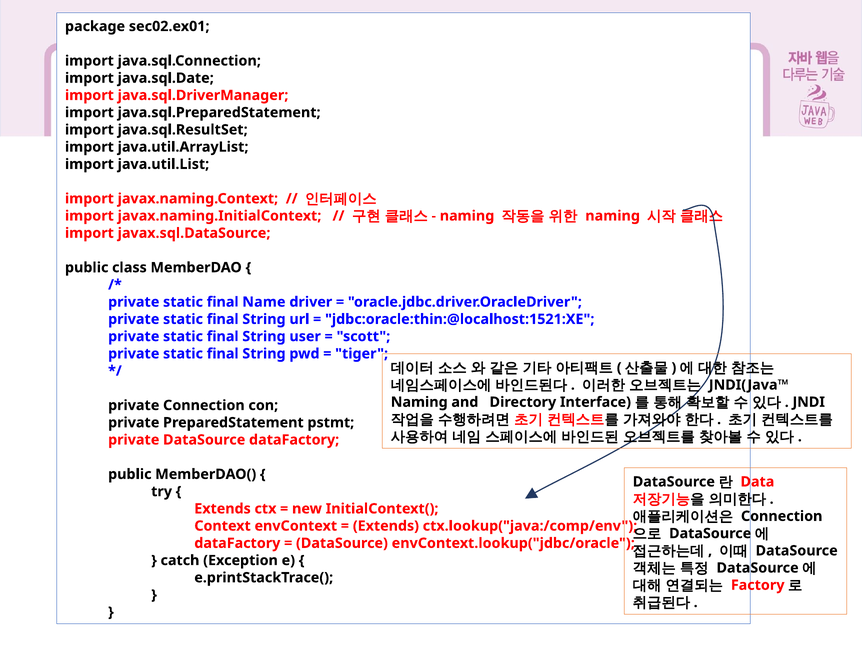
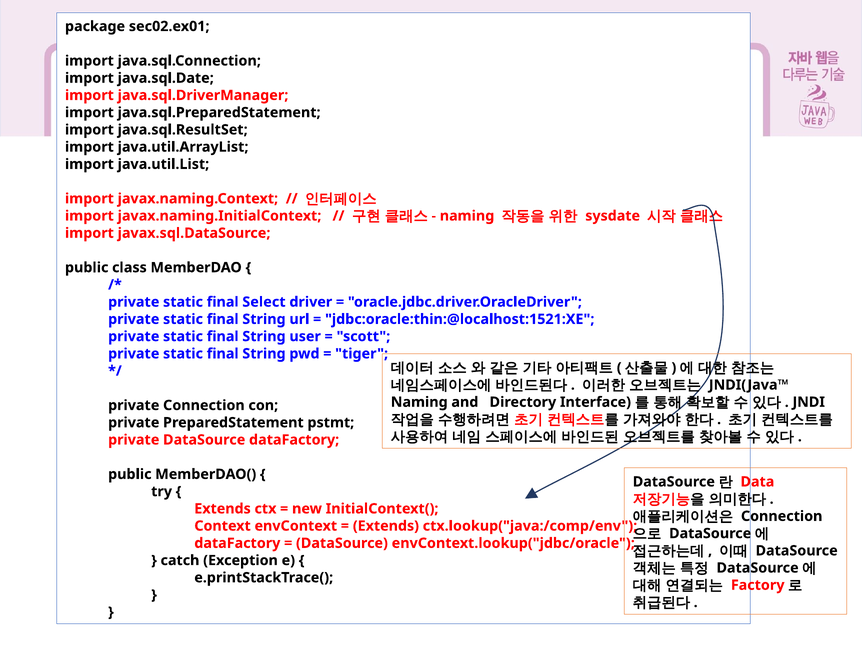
naming: naming -> sysdate (613, 216)
Name: Name -> Select (264, 302)
